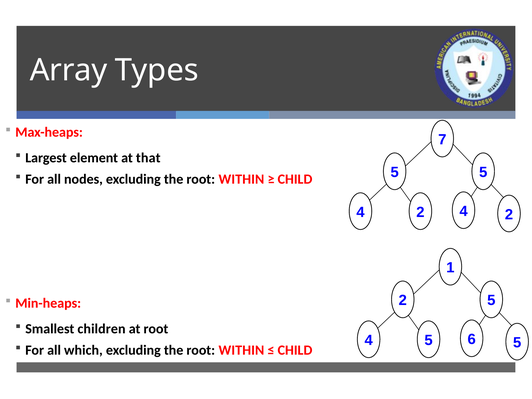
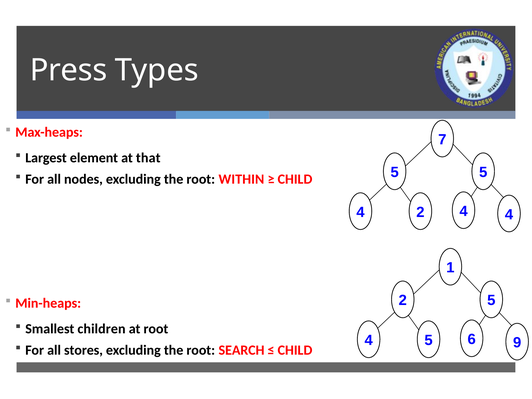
Array: Array -> Press (68, 70)
2 2: 2 -> 4 (509, 215)
5 5: 5 -> 9 (517, 343)
which: which -> stores (83, 350)
WITHIN: WITHIN -> SEARCH (242, 350)
